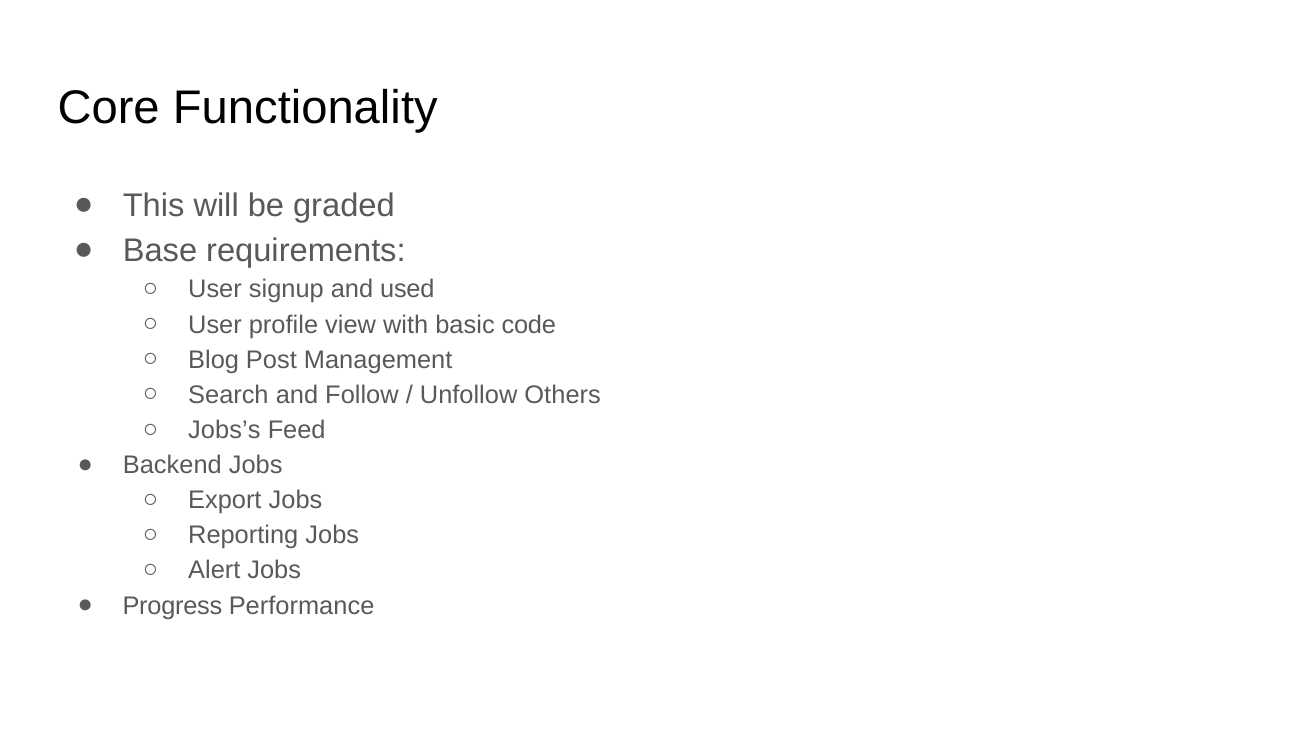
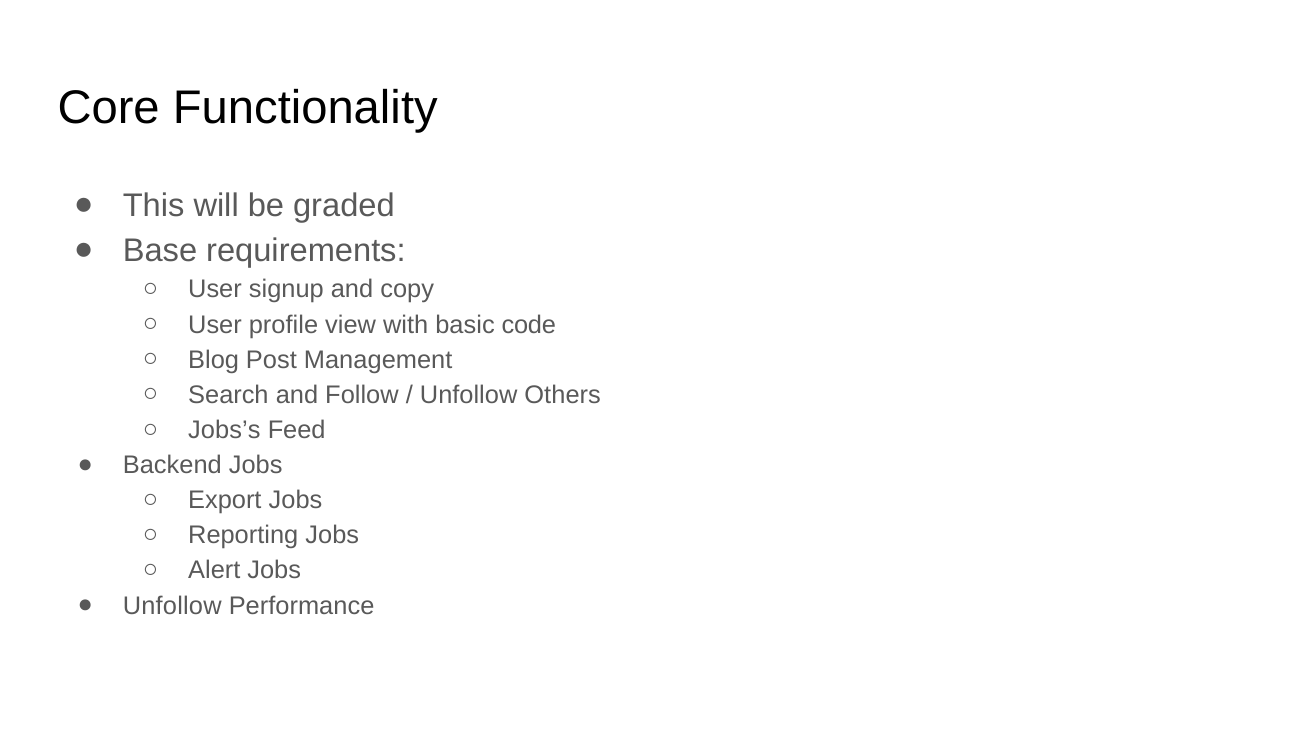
used: used -> copy (407, 289)
Progress: Progress -> Unfollow (172, 605)
